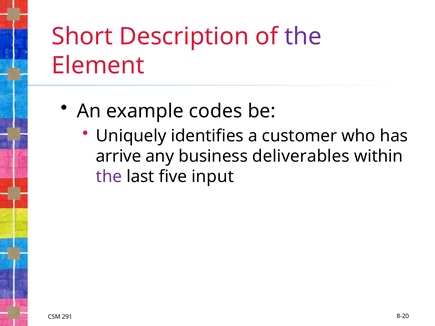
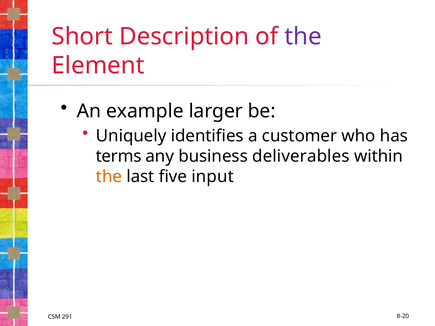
codes: codes -> larger (216, 111)
arrive: arrive -> terms (119, 156)
the colour: purple -> orange (109, 177)
